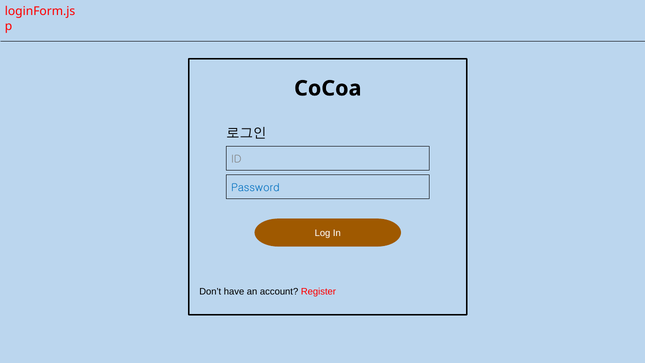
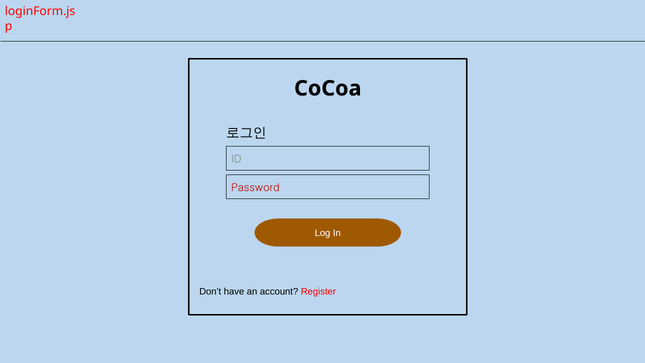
Password colour: blue -> red (255, 187)
